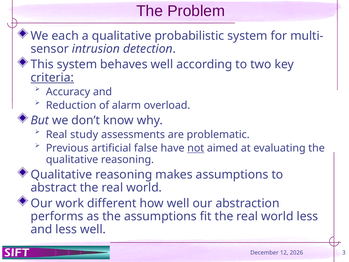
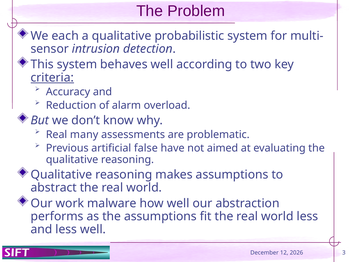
study: study -> many (84, 134)
not underline: present -> none (196, 148)
different: different -> malware (112, 203)
